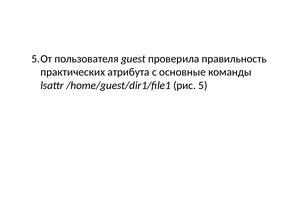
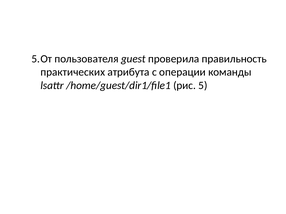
основные: основные -> операции (182, 72)
